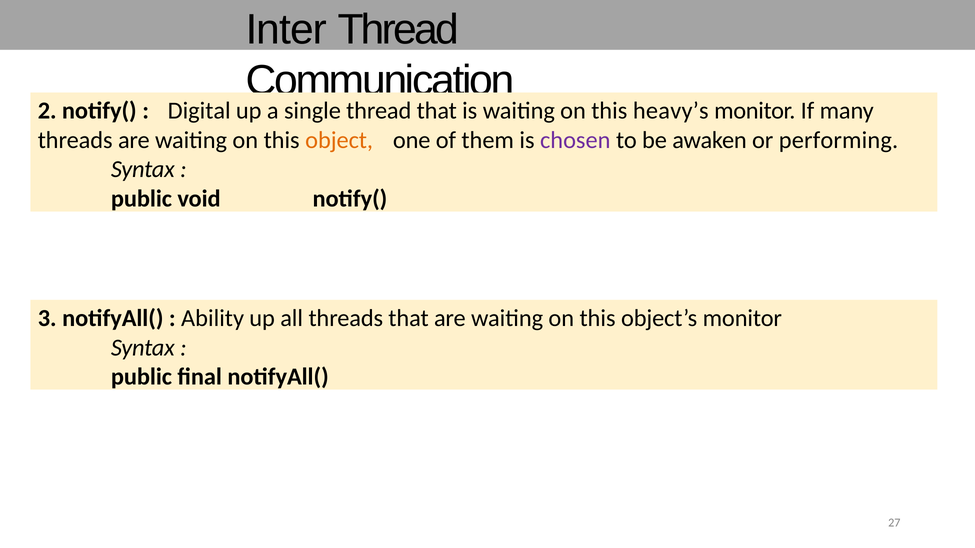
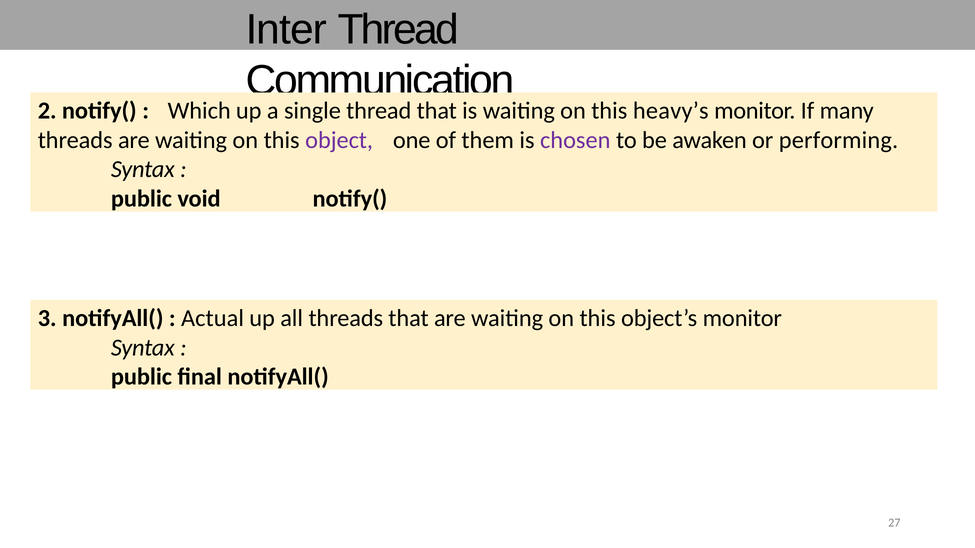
Digital: Digital -> Which (199, 111)
object colour: orange -> purple (339, 140)
Ability: Ability -> Actual (213, 319)
